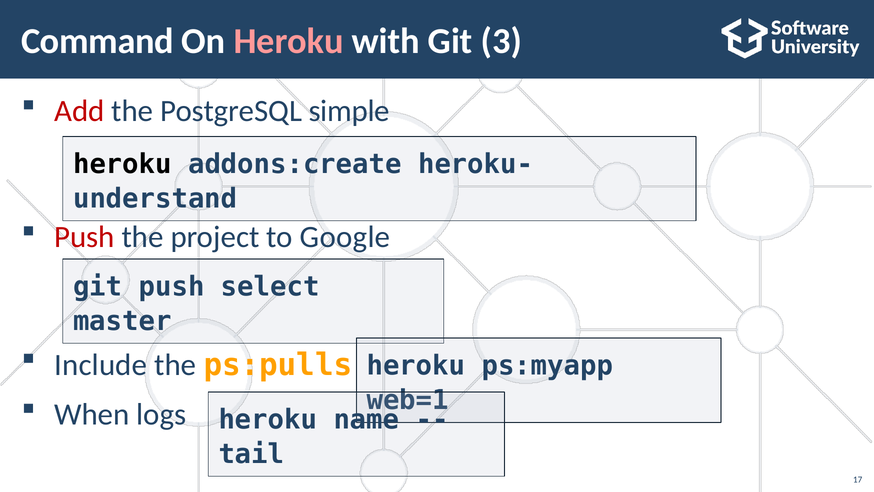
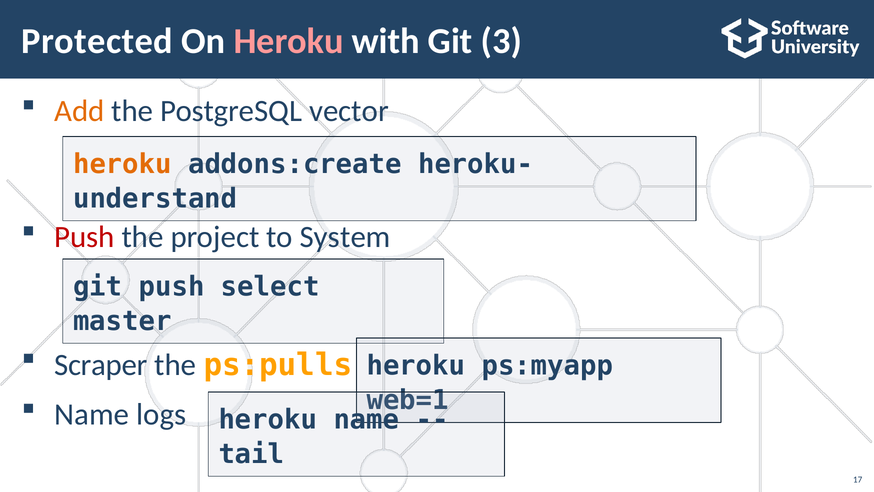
Command: Command -> Protected (97, 41)
Add colour: red -> orange (79, 111)
simple: simple -> vector (349, 111)
heroku colour: black -> orange (122, 164)
Google: Google -> System (345, 237)
Include: Include -> Scraper (101, 365)
When: When -> Name (92, 414)
